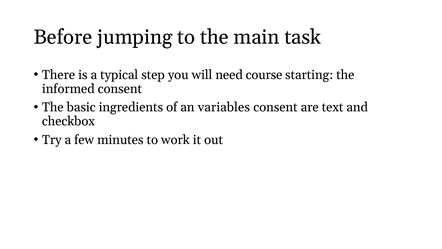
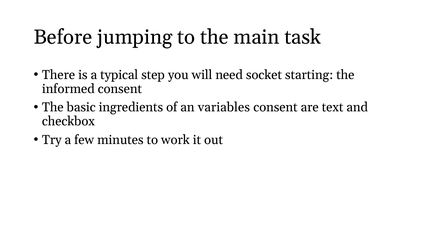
course: course -> socket (264, 75)
